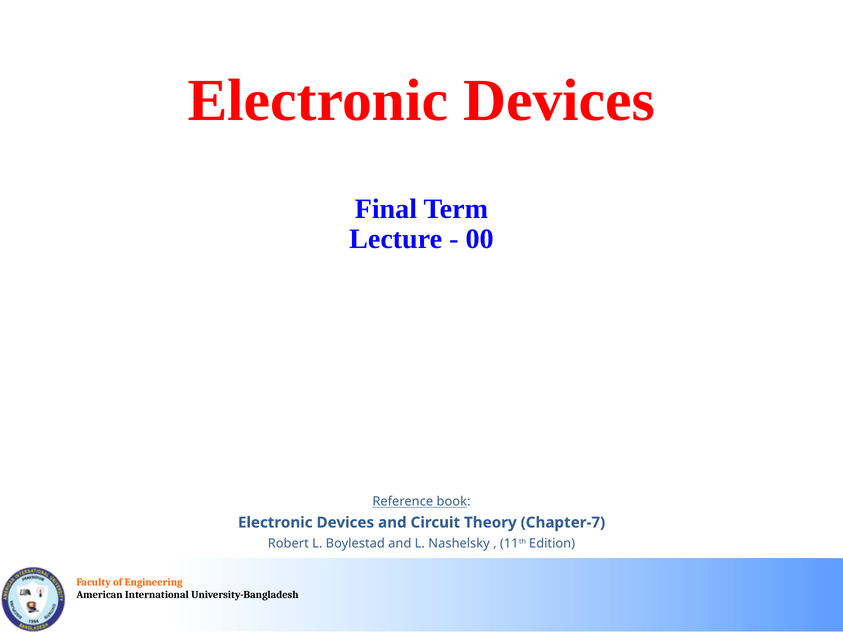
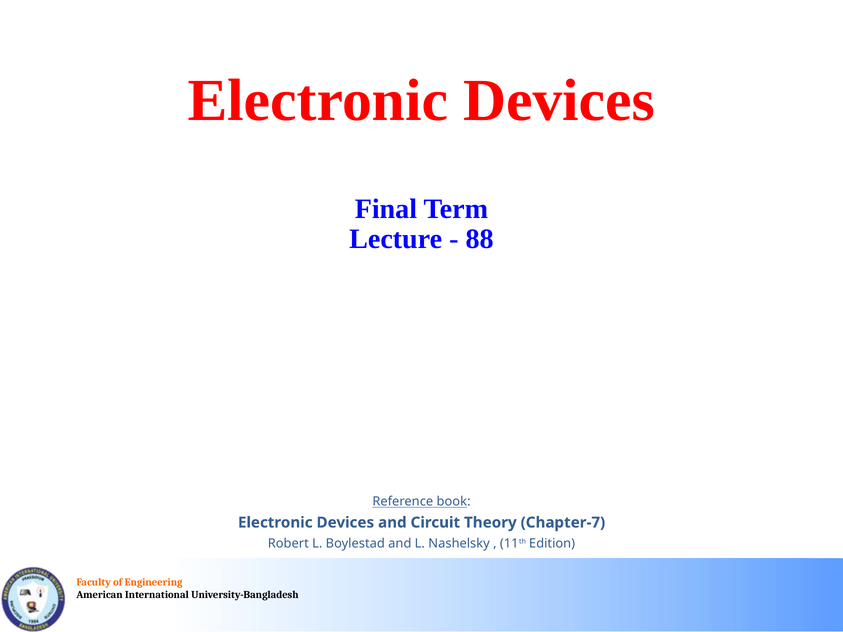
00: 00 -> 88 (480, 239)
